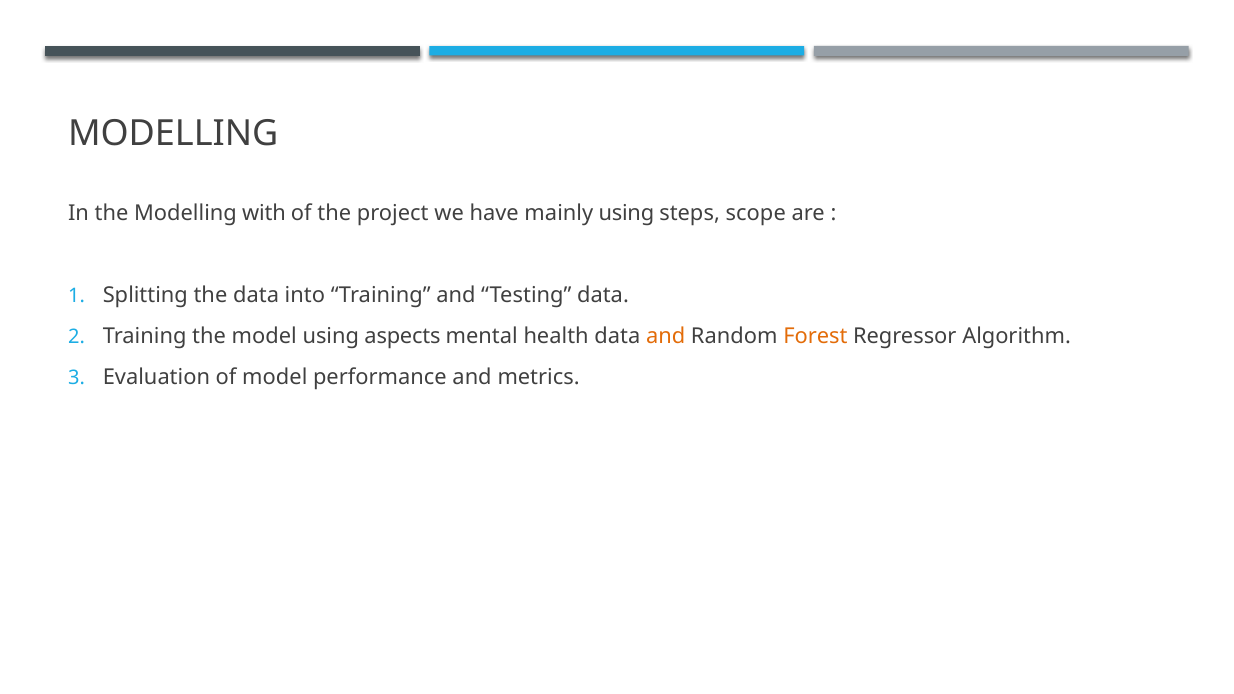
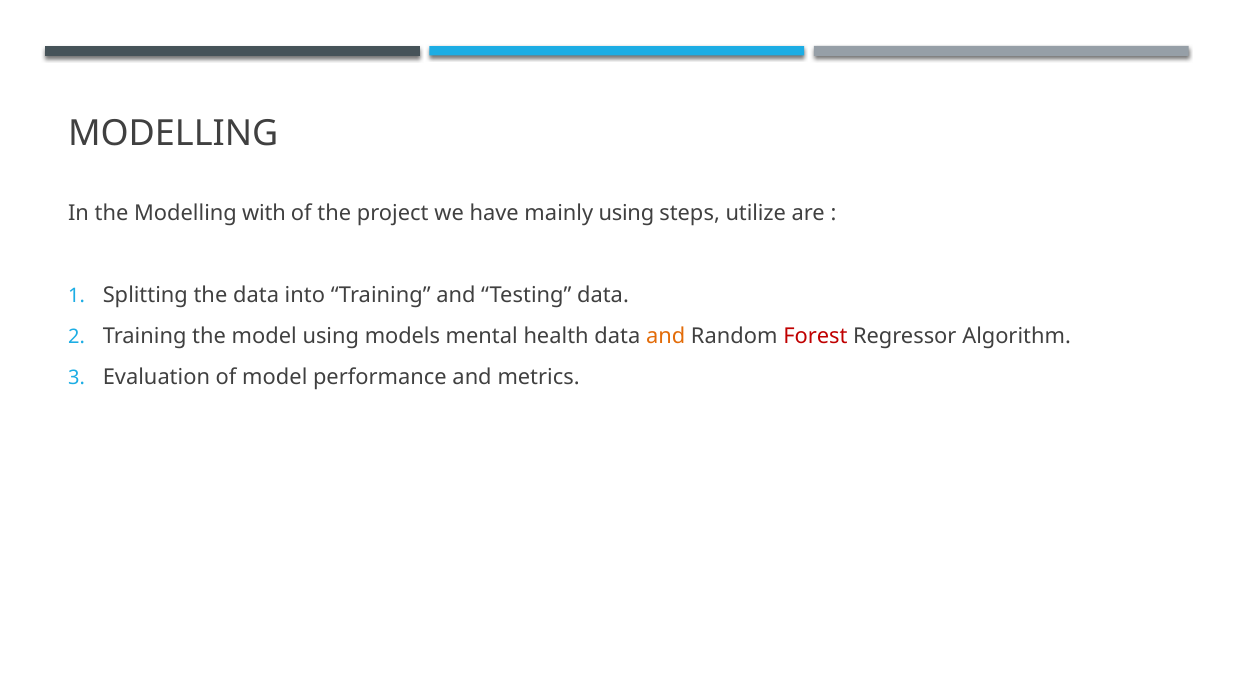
scope: scope -> utilize (756, 213)
aspects: aspects -> models (402, 336)
Forest colour: orange -> red (815, 336)
